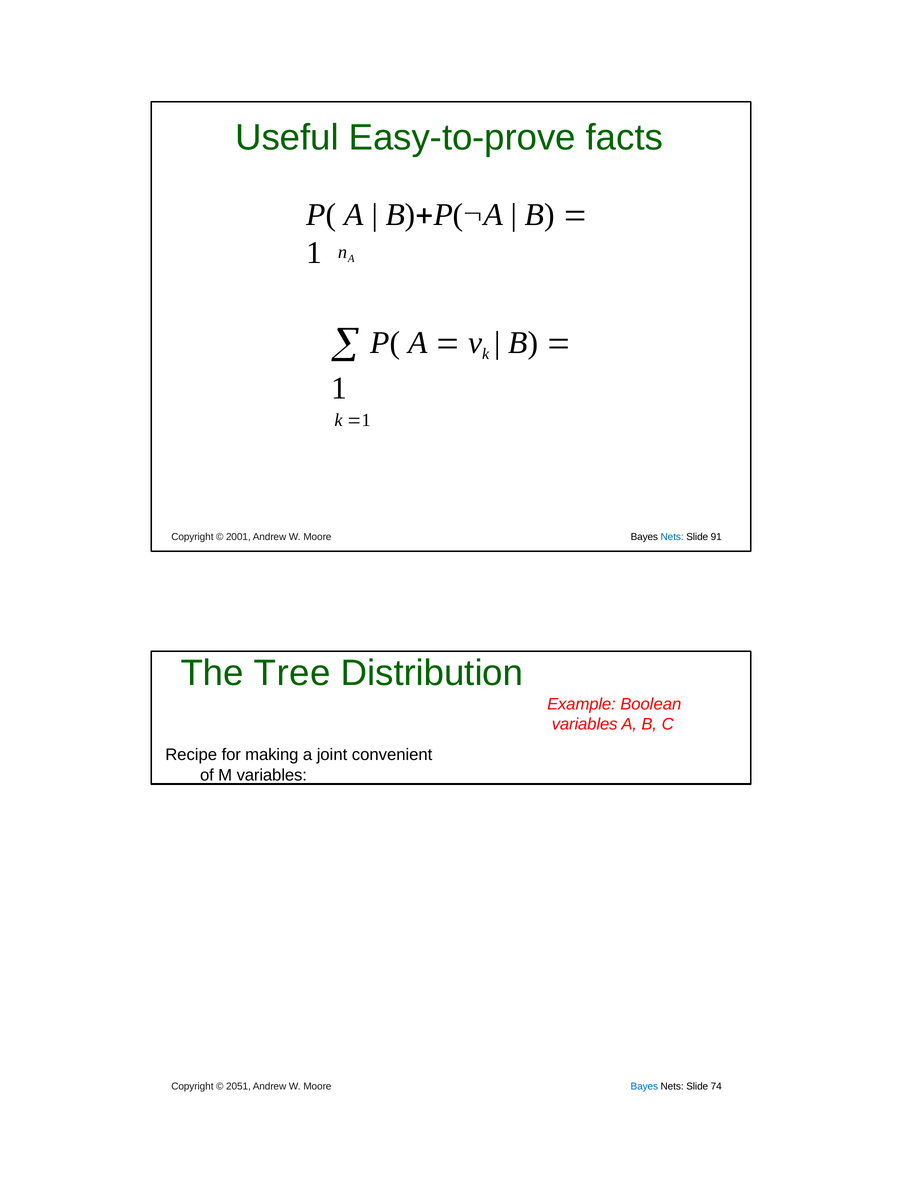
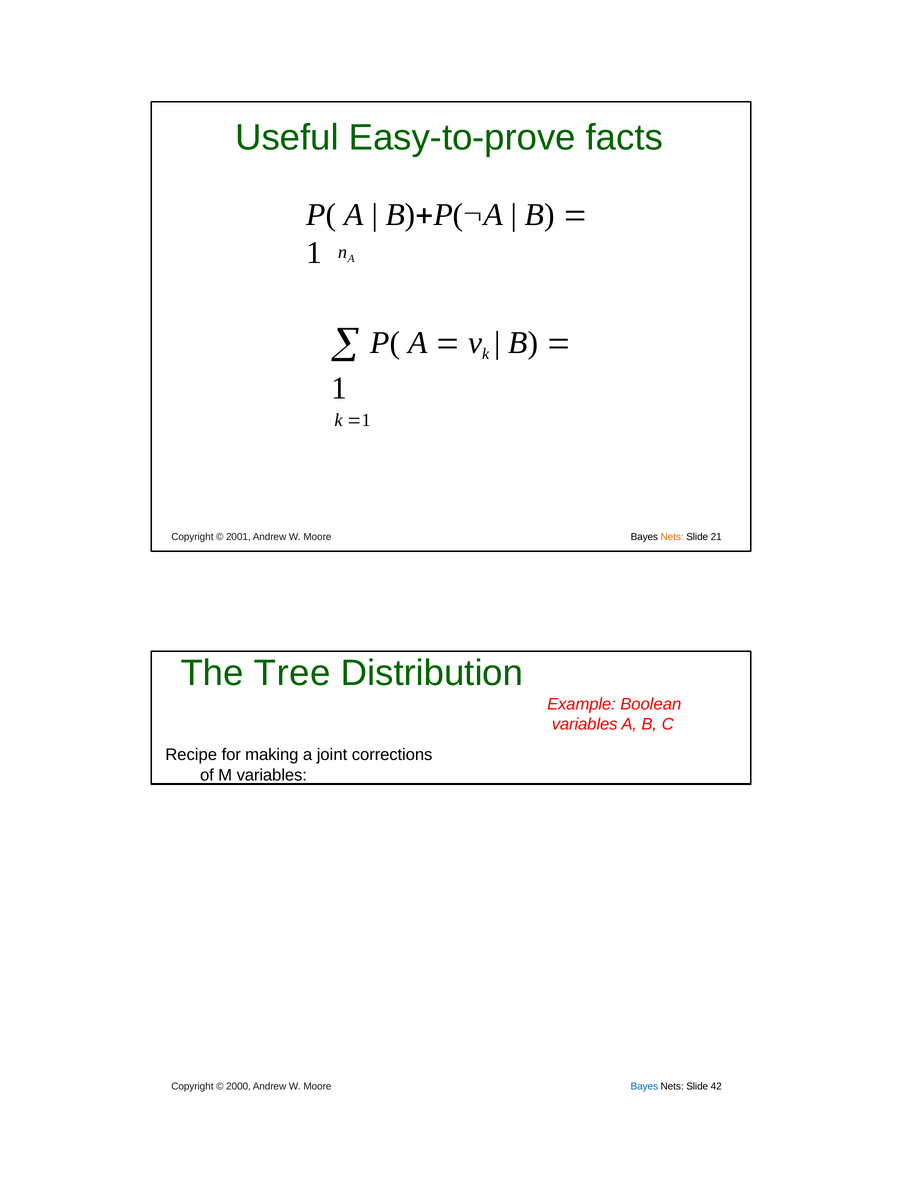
Nets colour: blue -> orange (672, 537)
91: 91 -> 21 (716, 537)
convenient: convenient -> corrections (392, 755)
2051: 2051 -> 2000 (238, 1086)
74: 74 -> 42 (716, 1086)
